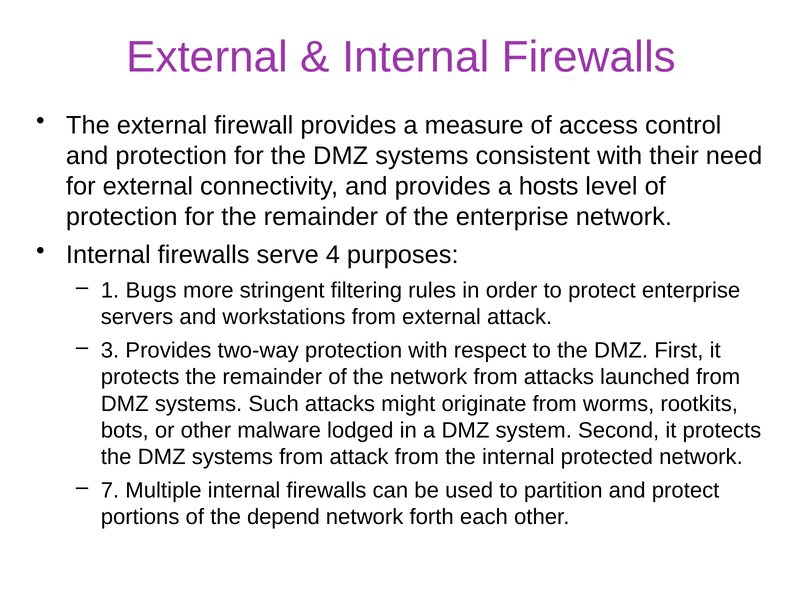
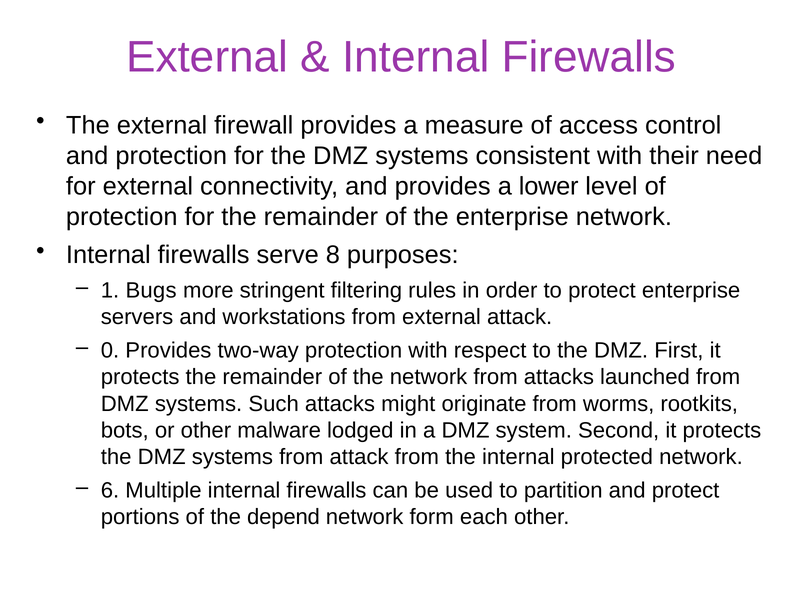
hosts: hosts -> lower (549, 186)
4: 4 -> 8 (333, 255)
3: 3 -> 0 (110, 351)
7: 7 -> 6 (110, 490)
forth: forth -> form (432, 517)
